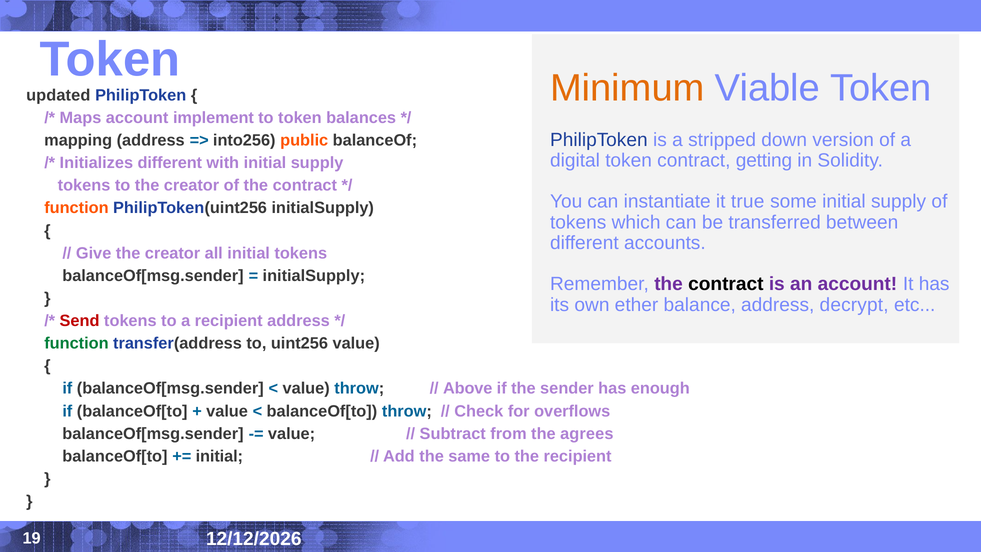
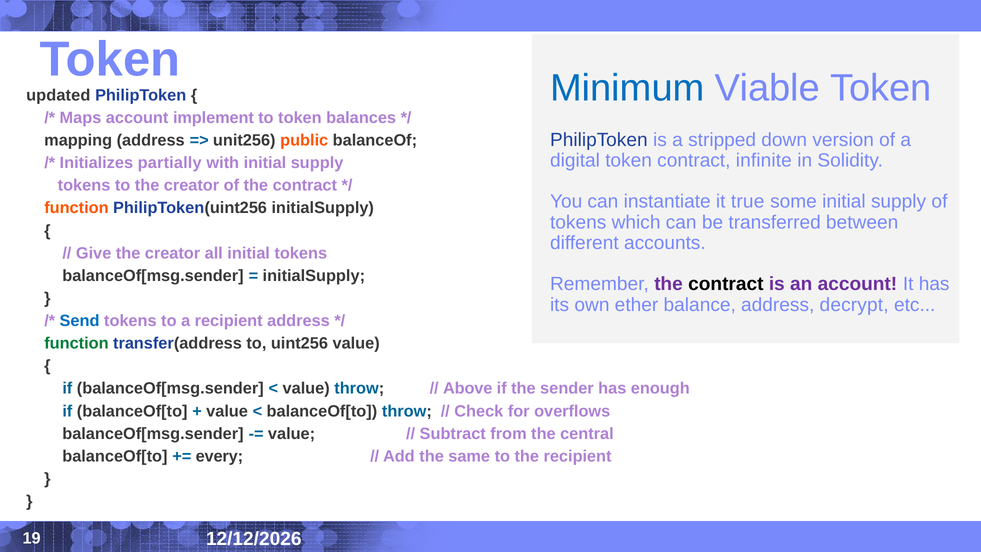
Minimum colour: orange -> blue (627, 88)
into256: into256 -> unit256 (244, 140)
getting: getting -> infinite (764, 160)
Initializes different: different -> partially (170, 163)
Send colour: red -> blue (80, 321)
agrees: agrees -> central (587, 434)
initial: initial -> every (219, 456)
